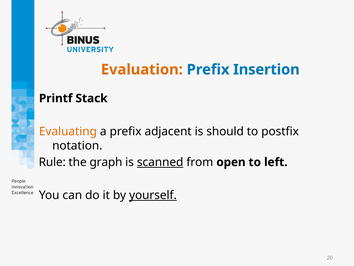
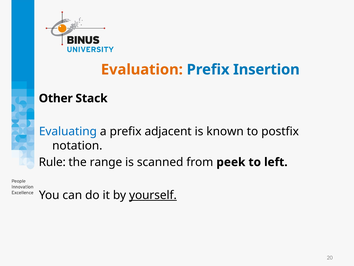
Printf: Printf -> Other (56, 98)
Evaluating colour: orange -> blue (68, 131)
should: should -> known (225, 131)
graph: graph -> range (106, 162)
scanned underline: present -> none (160, 162)
open: open -> peek (231, 162)
